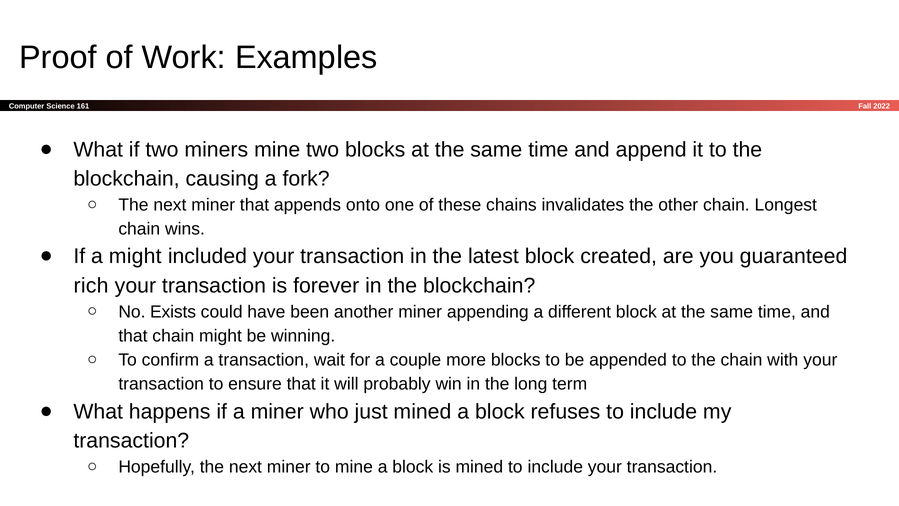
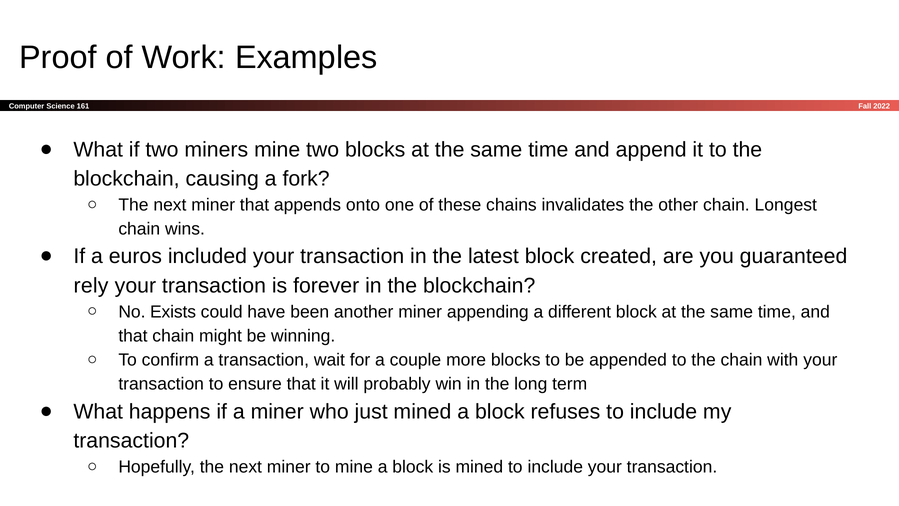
a might: might -> euros (135, 256)
rich: rich -> rely (91, 286)
